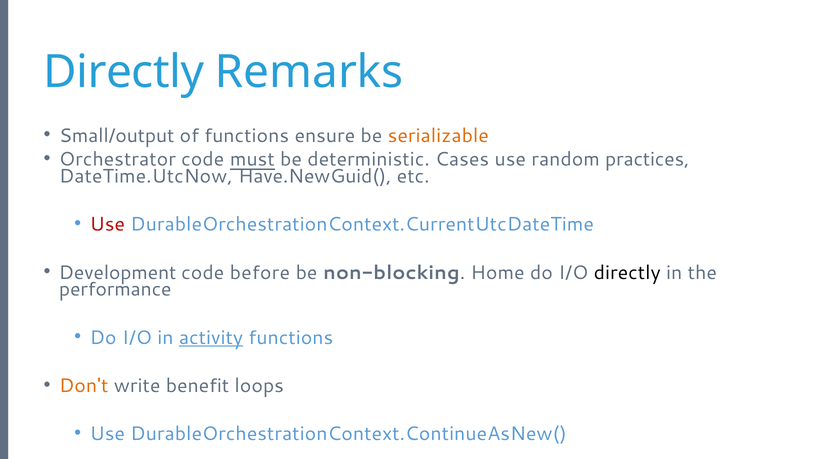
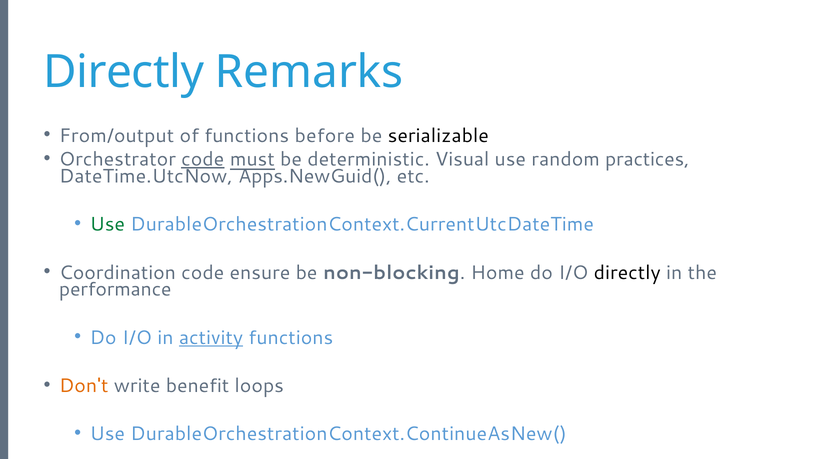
Small/output: Small/output -> From/output (117, 136)
ensure: ensure -> before (325, 136)
serializable colour: orange -> black (438, 136)
code underline: none -> present (203, 160)
Cases: Cases -> Visual (462, 160)
Have.NewGuid(: Have.NewGuid( -> Apps.NewGuid( (315, 177)
Use colour: red -> green (107, 225)
Development: Development -> Coordination (117, 273)
before: before -> ensure (260, 273)
